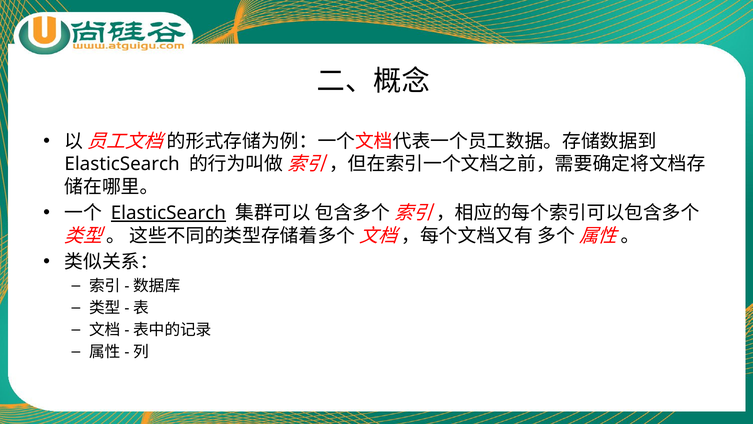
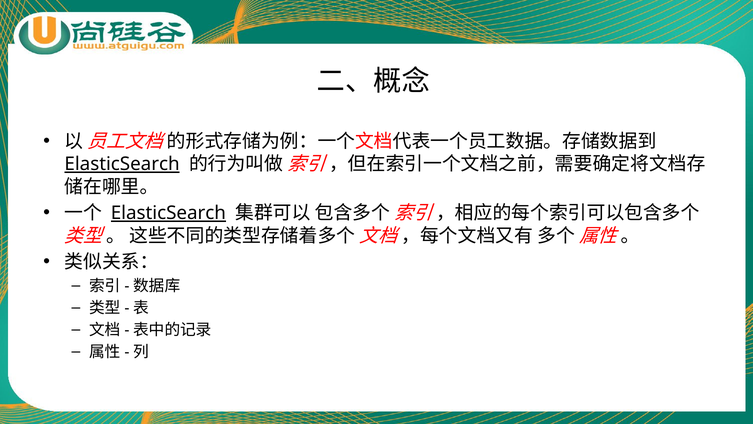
ElasticSearch underline: none -> present (122, 164)
